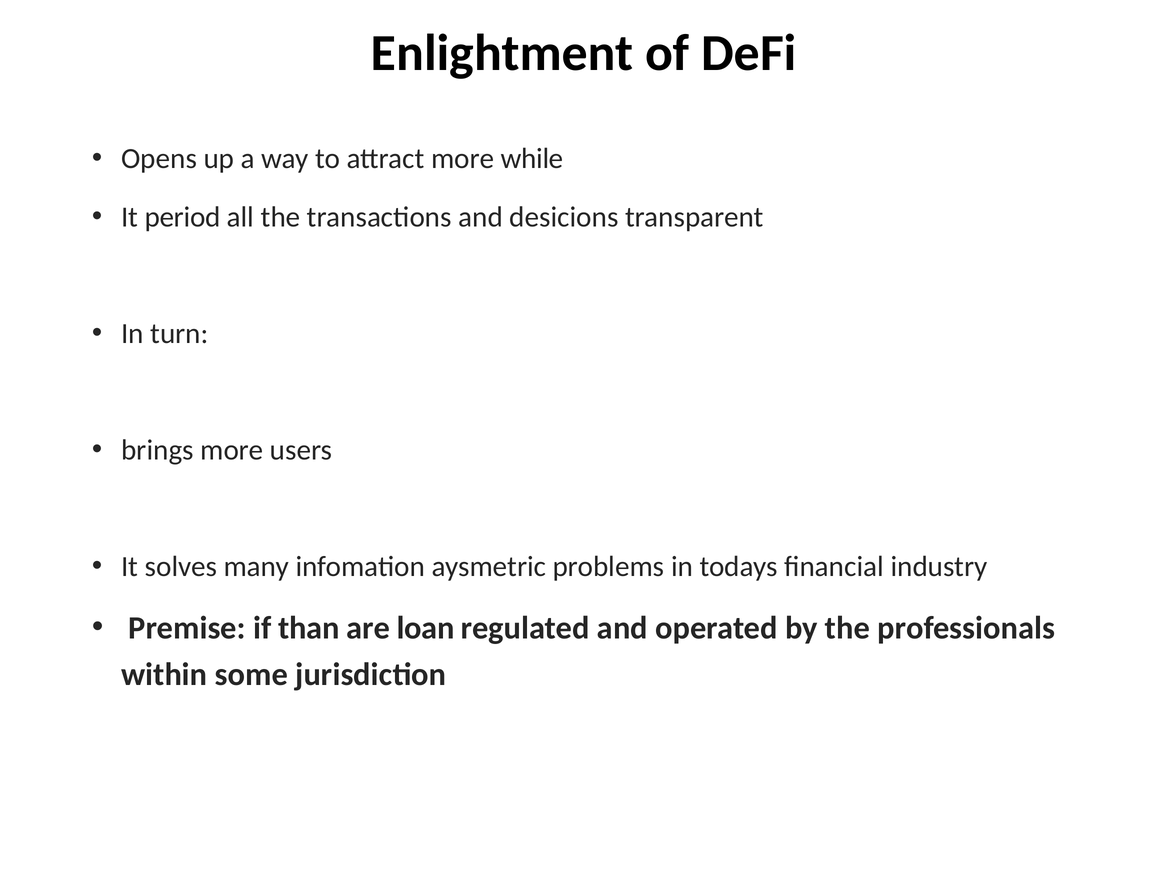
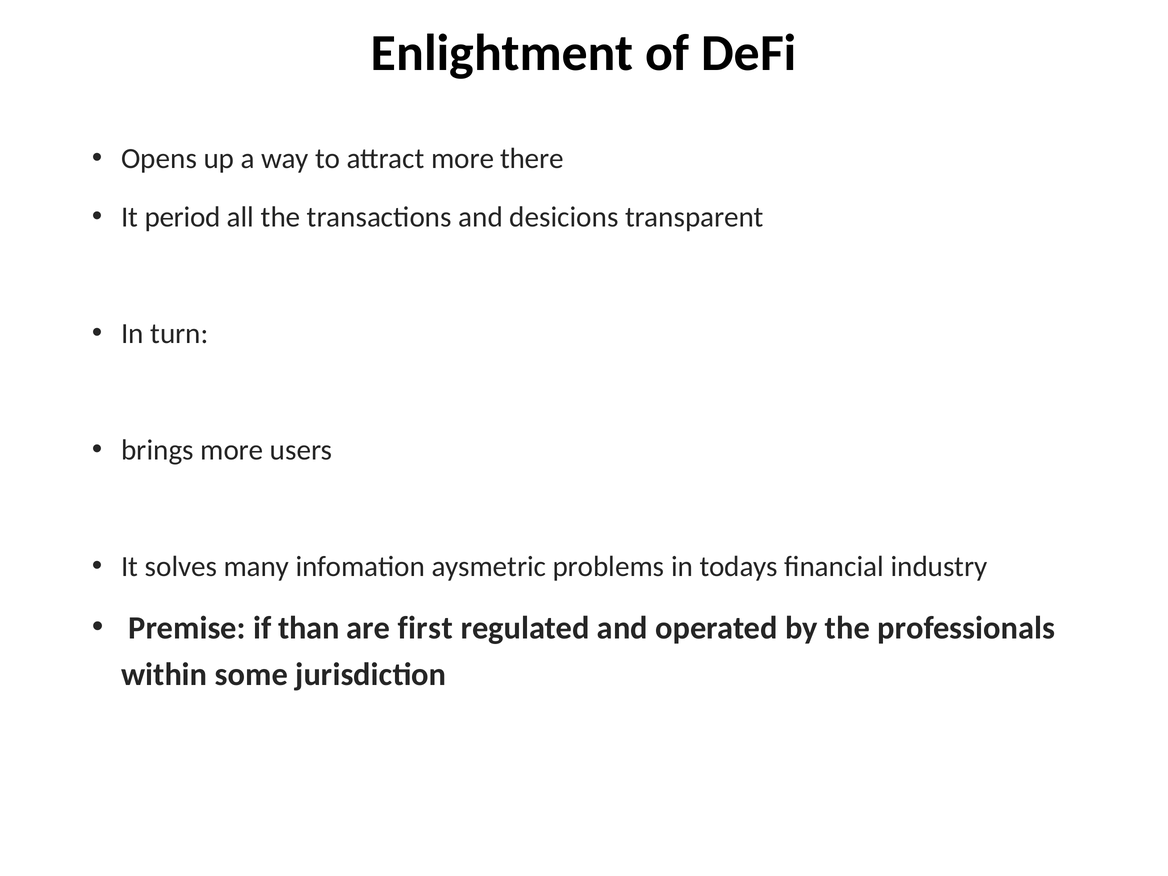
while: while -> there (532, 159)
loan: loan -> first (425, 628)
